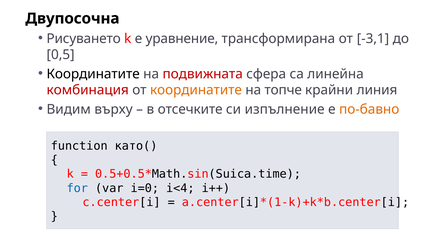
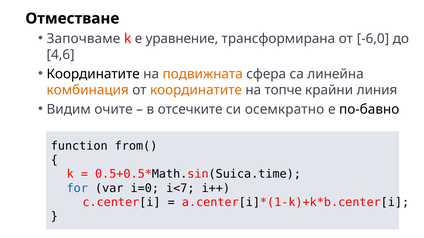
Двупосочна: Двупосочна -> Отместване (72, 19)
Рисуването: Рисуването -> Започваме (83, 39)
-3,1: -3,1 -> -6,0 (373, 39)
0,5: 0,5 -> 4,6 (61, 55)
подвижната colour: red -> orange (203, 74)
комбинация colour: red -> orange (88, 90)
върху: върху -> очите (114, 109)
изпълнение: изпълнение -> осемкратно (285, 109)
по-бавно colour: orange -> black (369, 109)
като(: като( -> from( (136, 146)
i<4: i<4 -> i<7 (180, 189)
